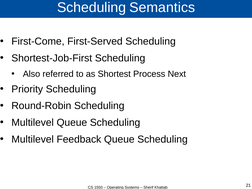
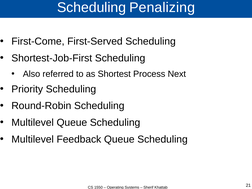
Semantics: Semantics -> Penalizing (162, 8)
